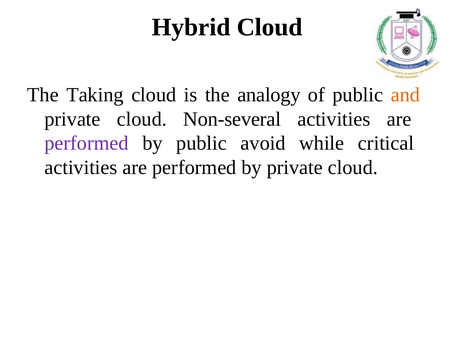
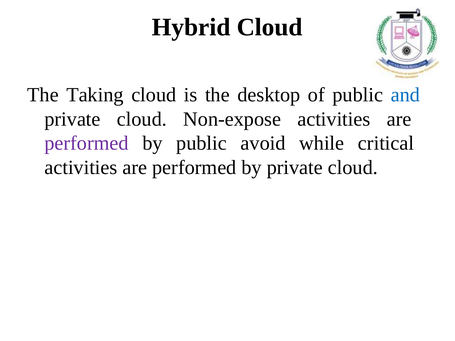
analogy: analogy -> desktop (269, 95)
and colour: orange -> blue (405, 95)
Non-several: Non-several -> Non-expose (232, 119)
